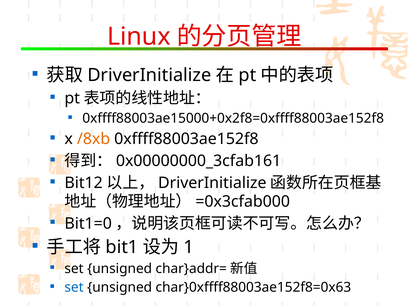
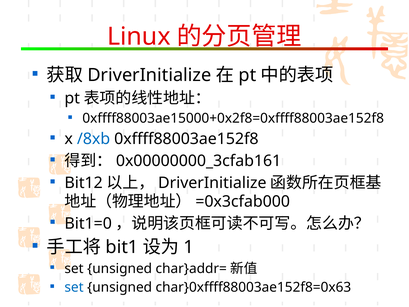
/8xb colour: orange -> blue (94, 139)
